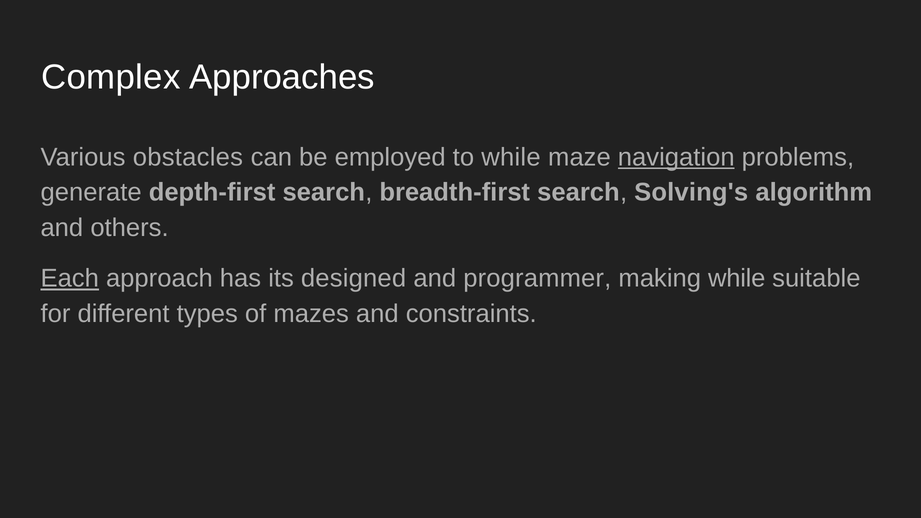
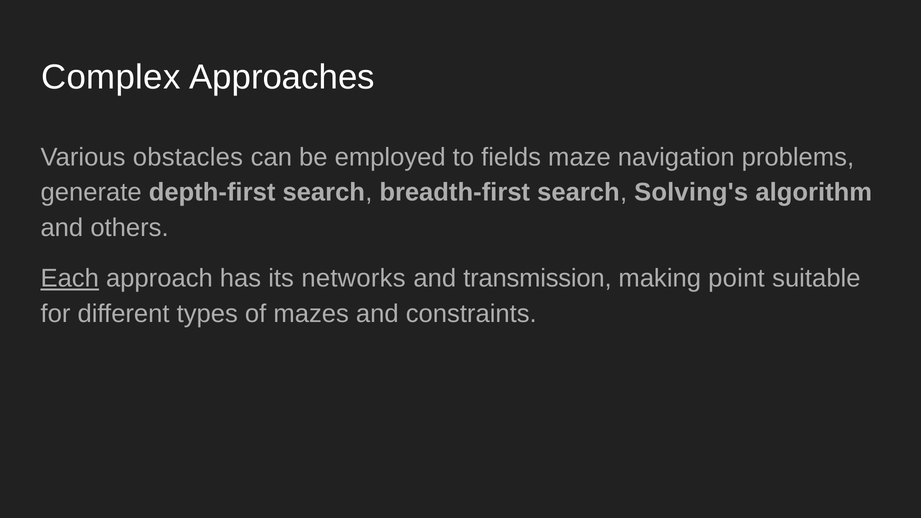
to while: while -> fields (511, 157)
navigation underline: present -> none (676, 157)
designed: designed -> networks (354, 279)
programmer: programmer -> transmission (537, 279)
making while: while -> point (736, 279)
